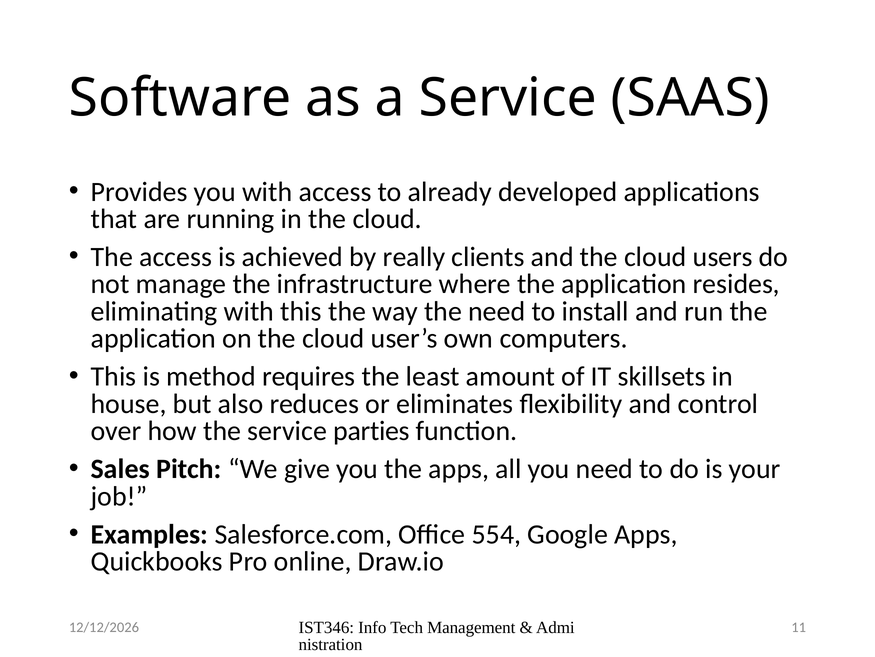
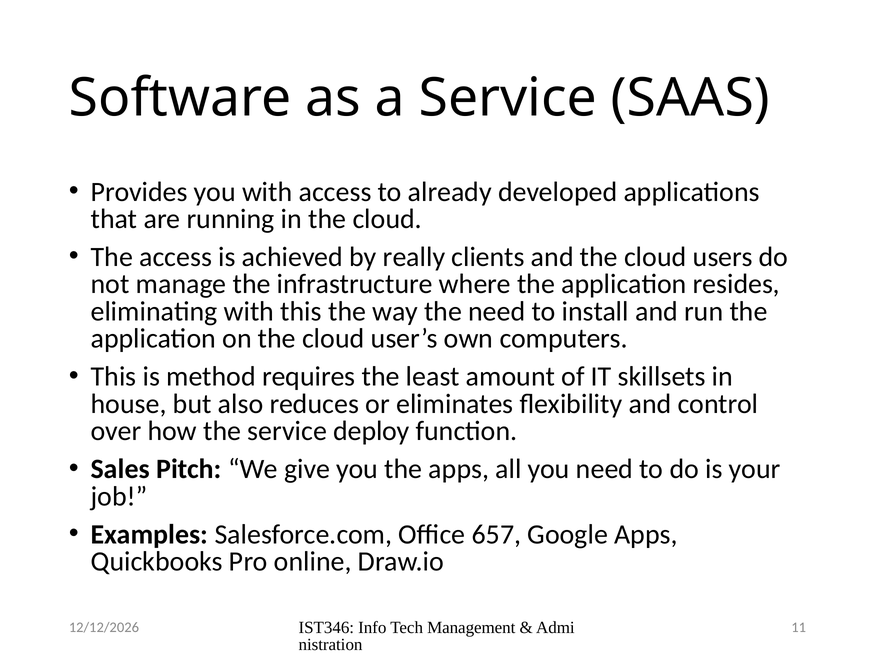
parties: parties -> deploy (371, 431)
554: 554 -> 657 (496, 534)
